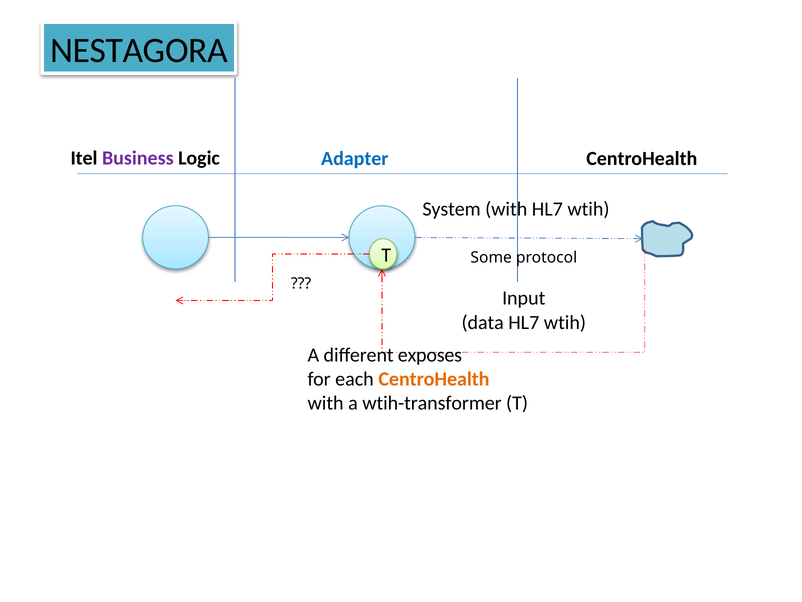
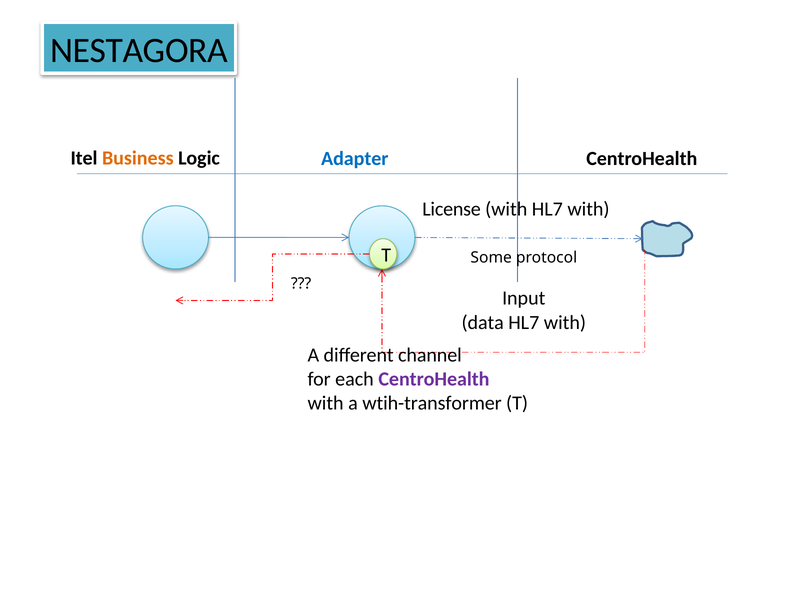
Business colour: purple -> orange (138, 158)
System: System -> License (452, 209)
with HL7 wtih: wtih -> with (588, 209)
wtih: wtih -> with (565, 322)
exposes: exposes -> channel (430, 355)
CentroHealth colour: orange -> purple (434, 379)
